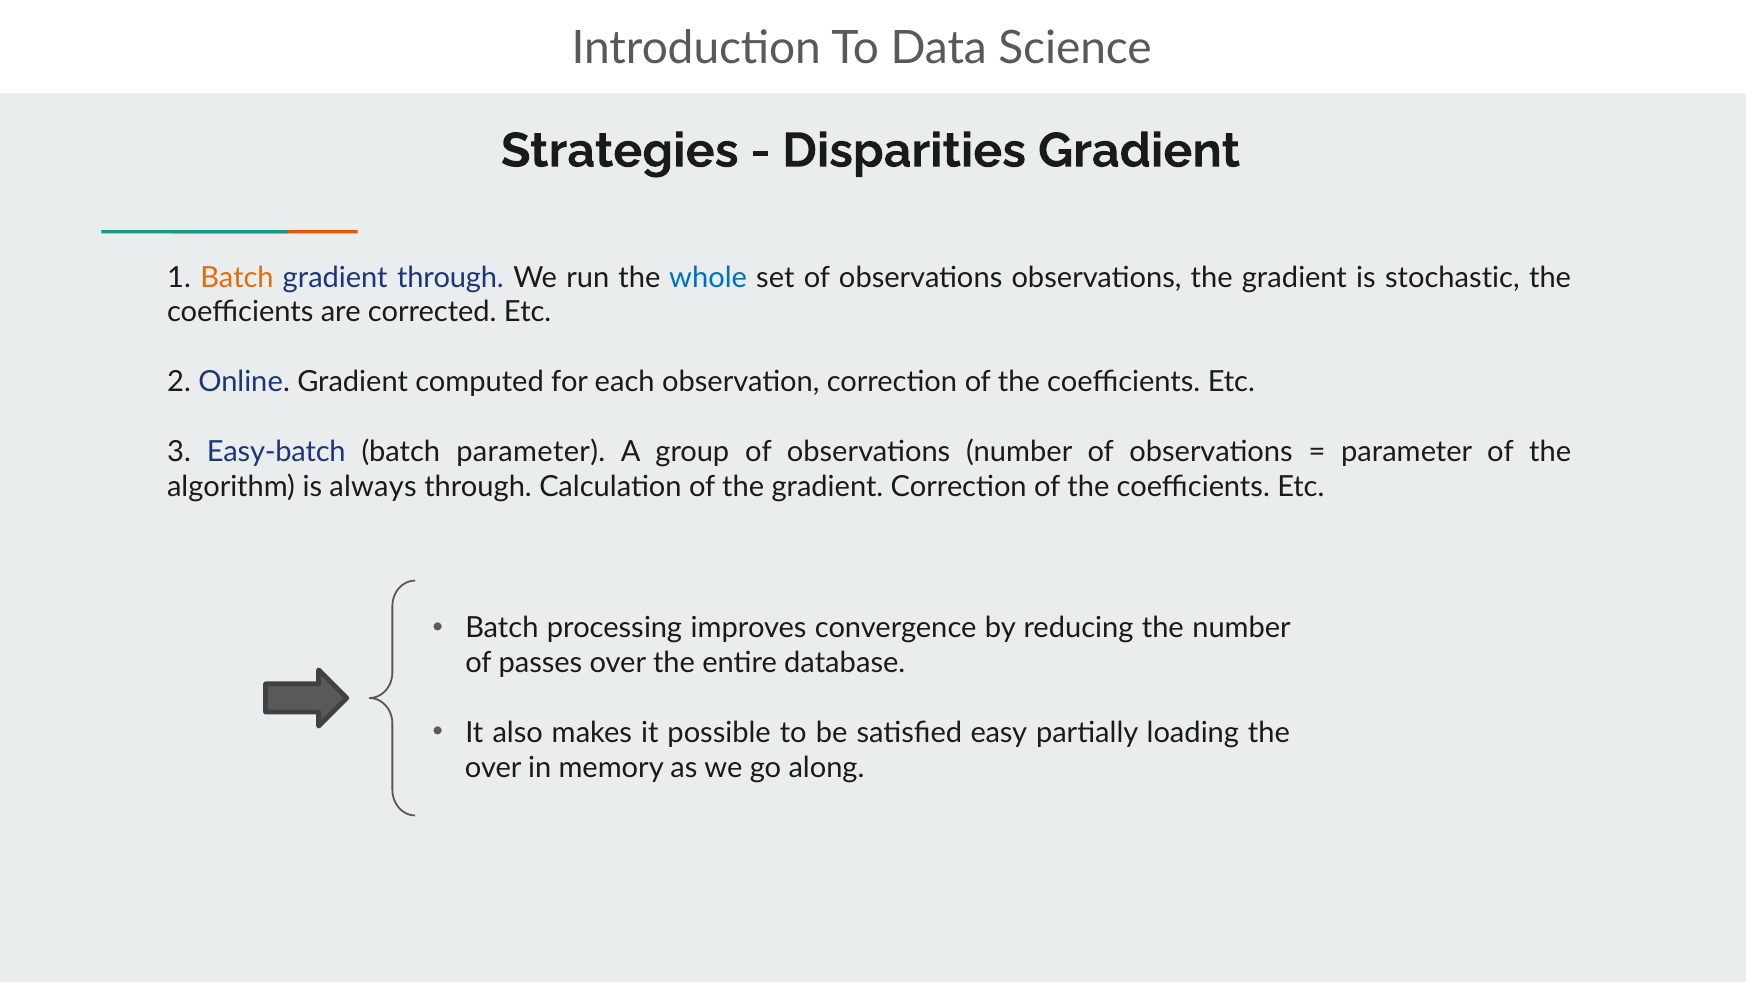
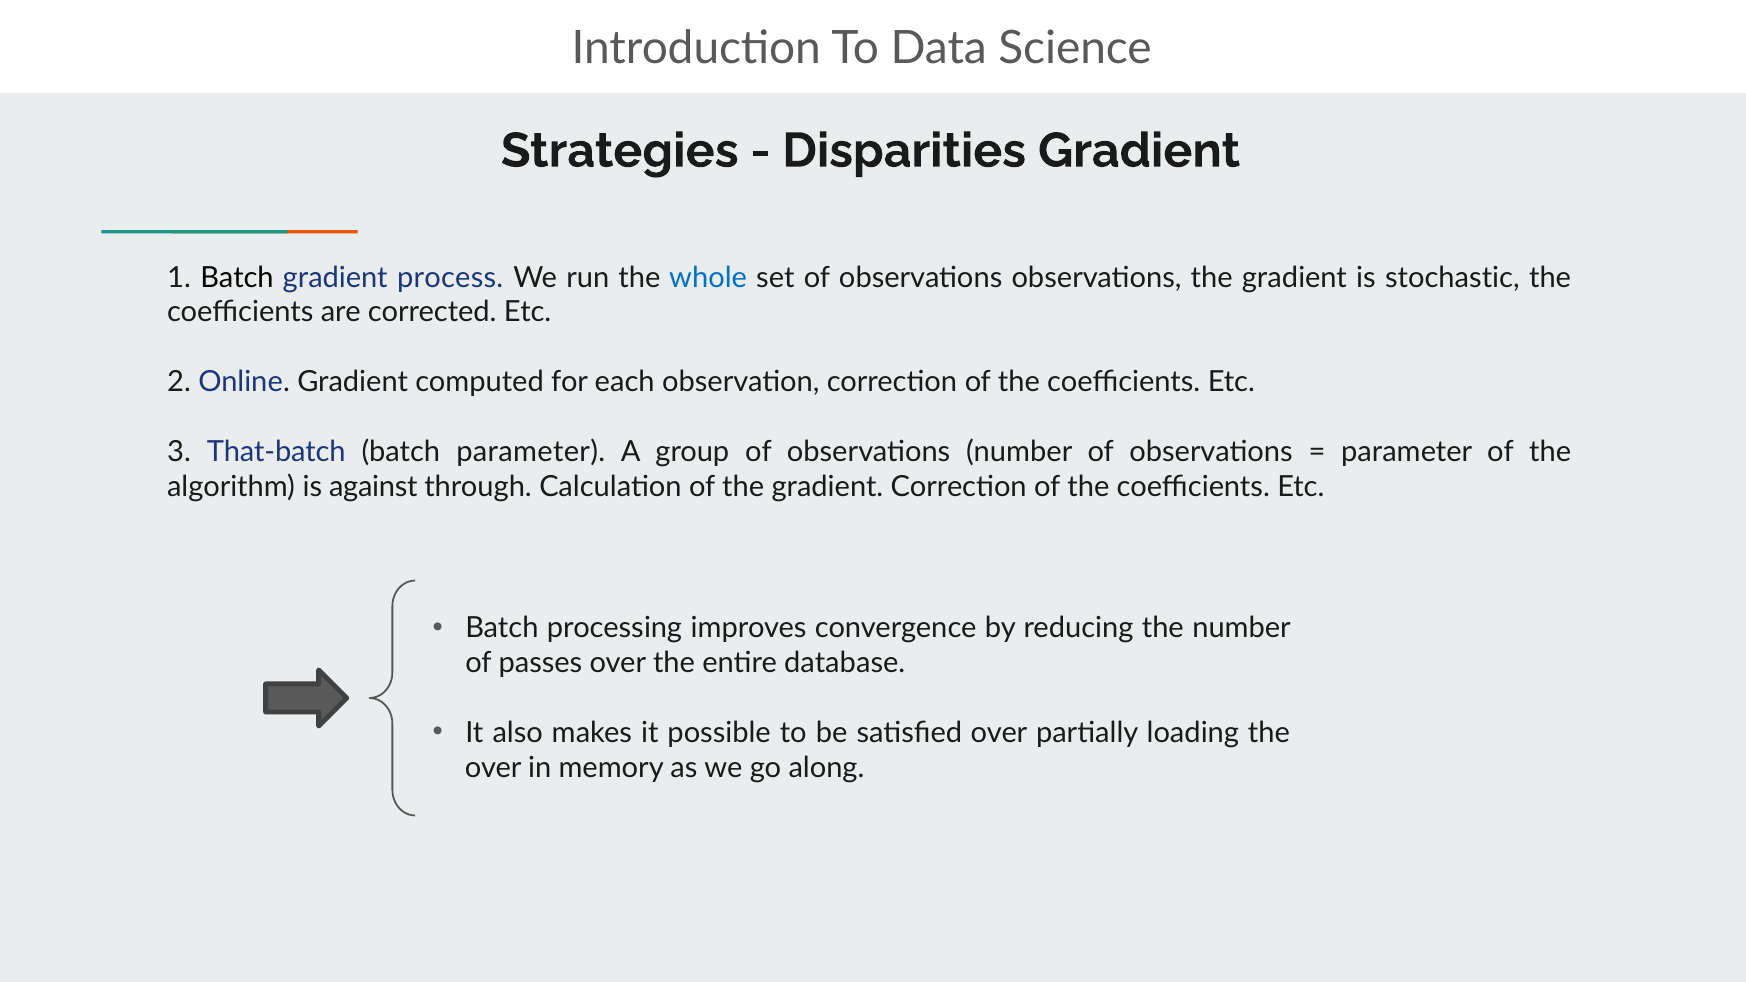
Batch colour: orange -> black (237, 277)
gradient through: through -> process (450, 277)
Easy-batch: Easy-batch -> That-batch (276, 452)
always: always -> against (373, 487)
satisfied easy: easy -> over (999, 733)
